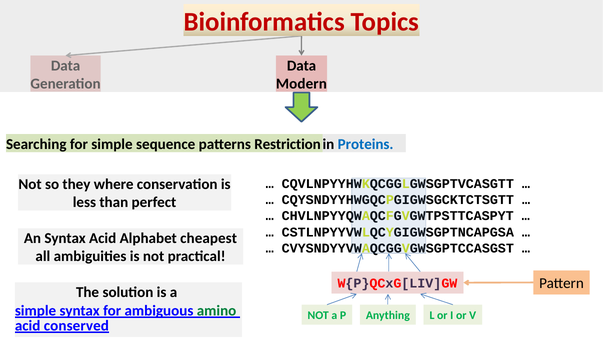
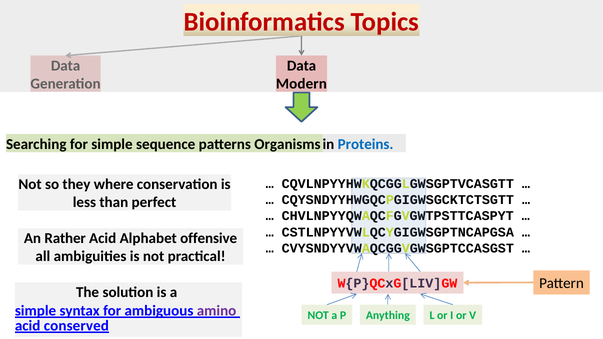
Restriction: Restriction -> Organisms (287, 144)
An Syntax: Syntax -> Rather (65, 239)
cheapest: cheapest -> offensive (209, 239)
amino colour: green -> purple (217, 311)
